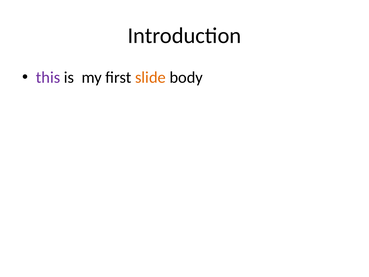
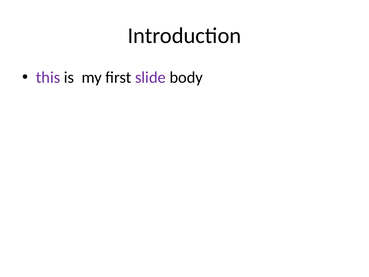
slide colour: orange -> purple (150, 77)
